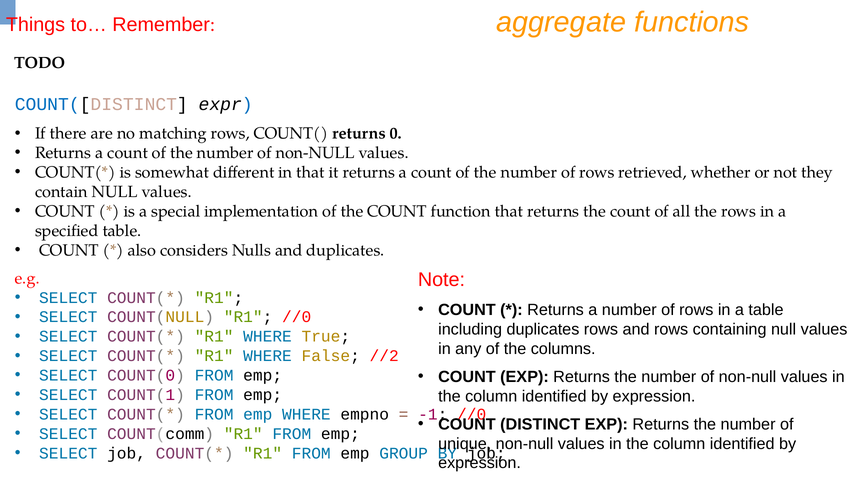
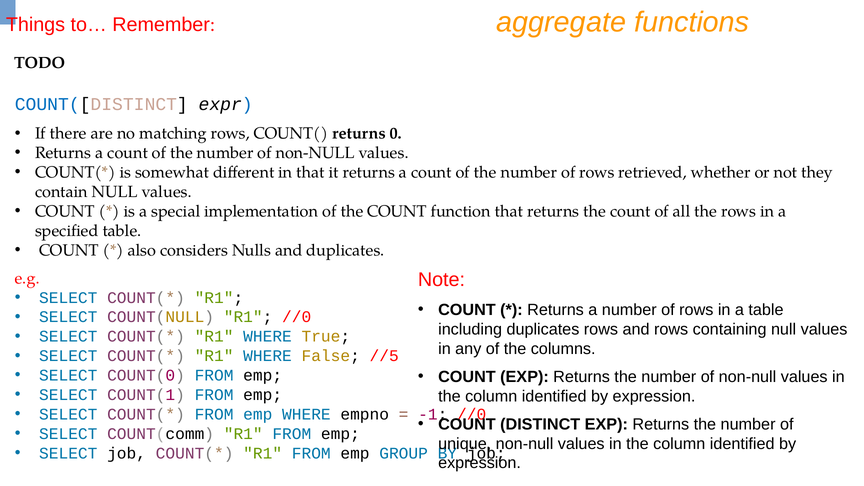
//2: //2 -> //5 (384, 356)
